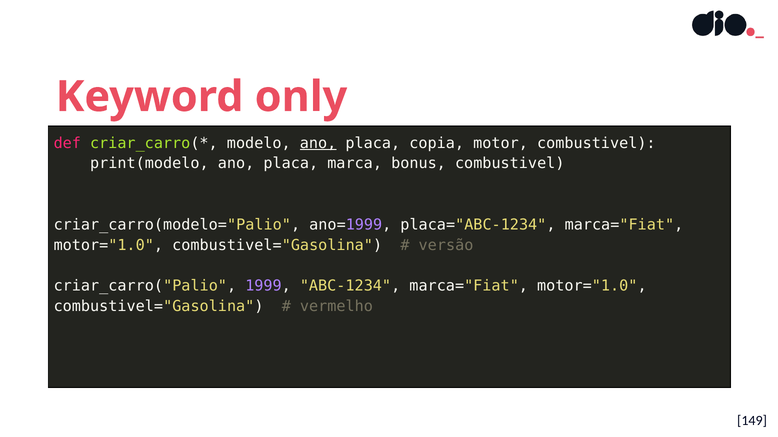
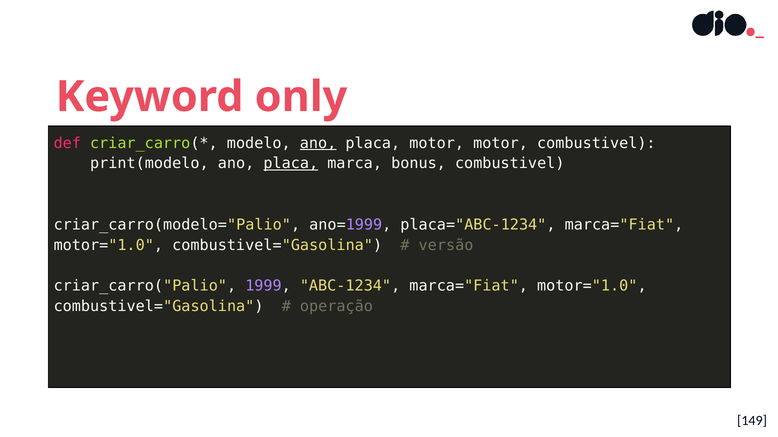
placa copia: copia -> motor (437, 143)
placa underline: none -> present (291, 164)
vermelho: vermelho -> operação (336, 307)
